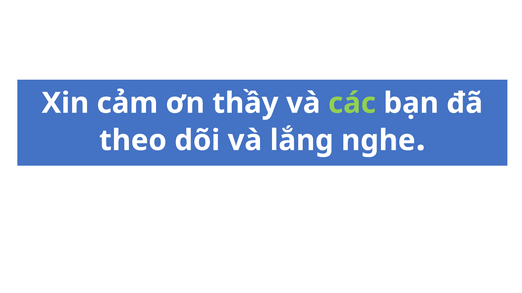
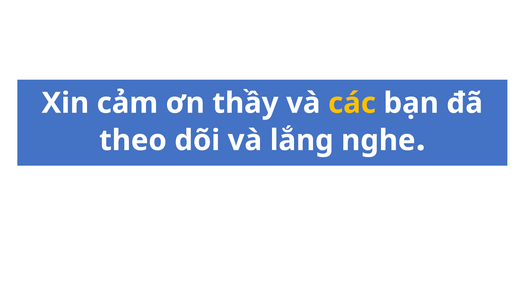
các colour: light green -> yellow (352, 103)
